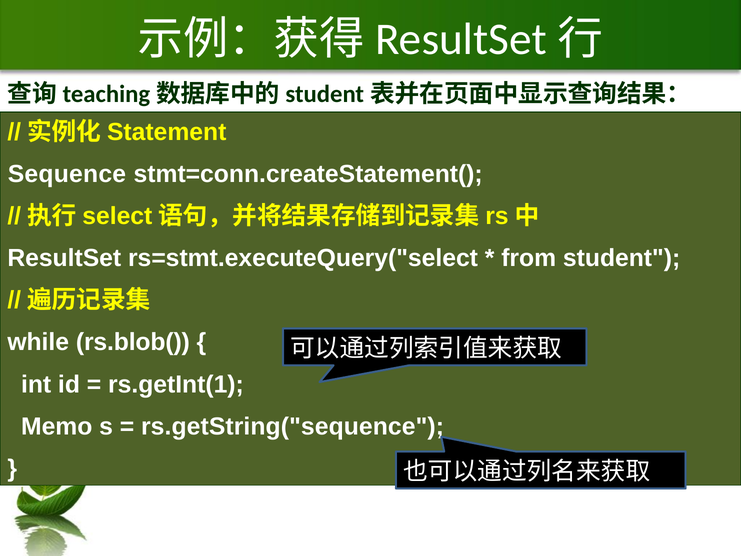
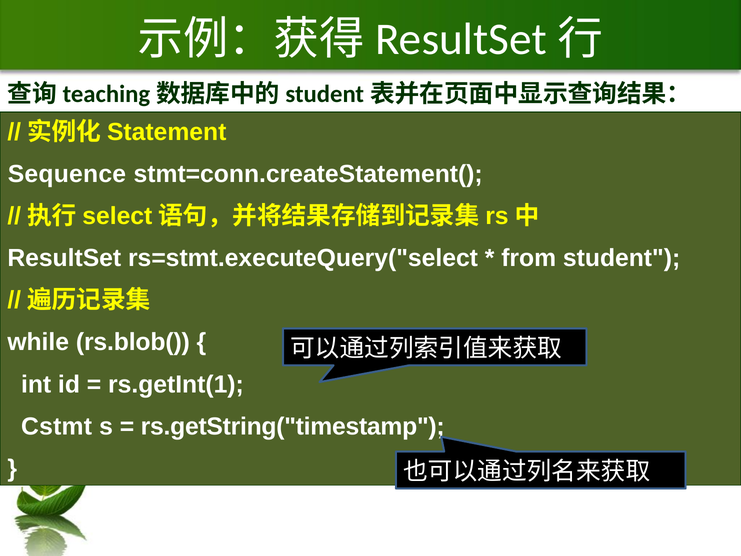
Memo: Memo -> Cstmt (57, 426)
rs.getString("sequence: rs.getString("sequence -> rs.getString("timestamp (293, 426)
